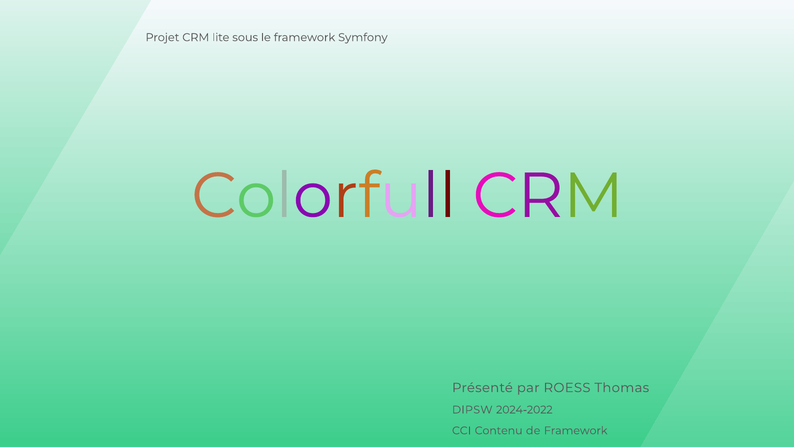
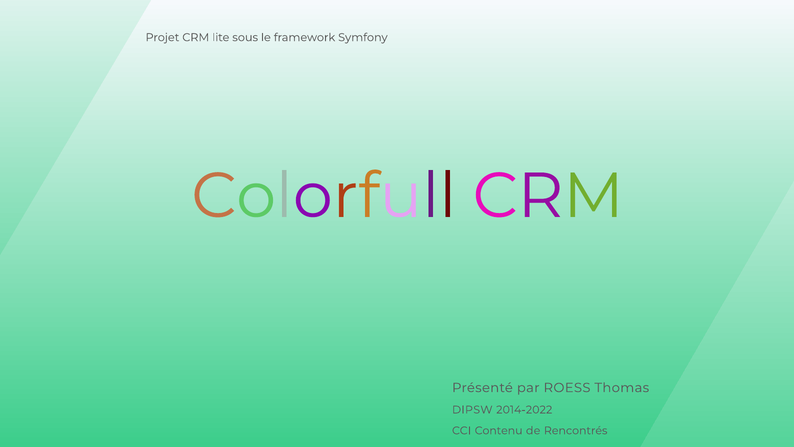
2024-2022: 2024-2022 -> 2014-2022 (524, 409)
de Framework: Framework -> Rencontrés (576, 430)
